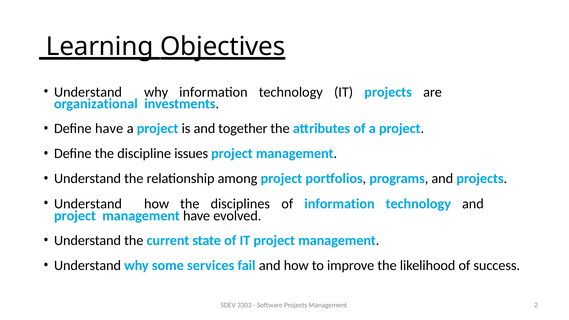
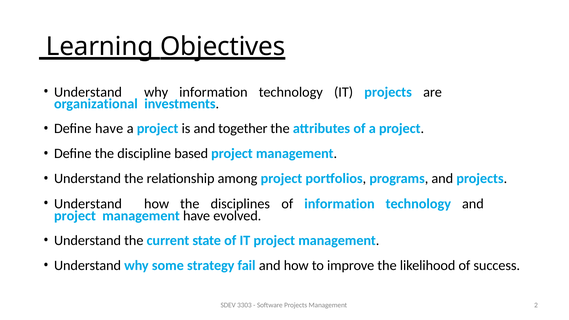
issues: issues -> based (191, 154)
services: services -> strategy (211, 265)
